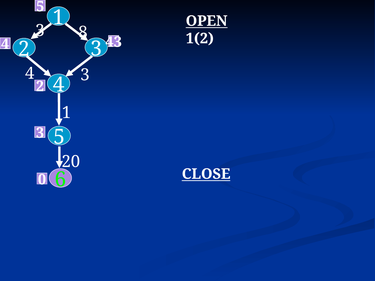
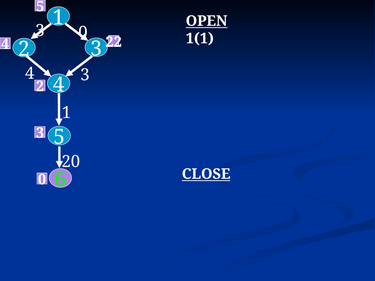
8: 8 -> 0 (83, 32)
1(2: 1(2 -> 1(1 (200, 38)
43: 43 -> 22 (114, 42)
